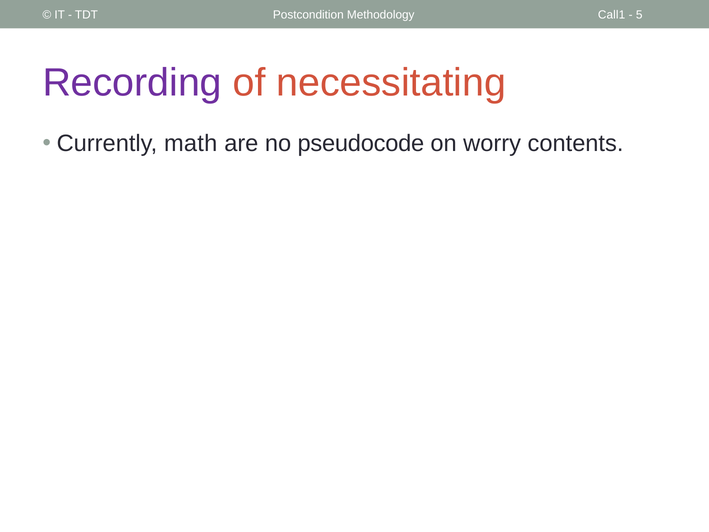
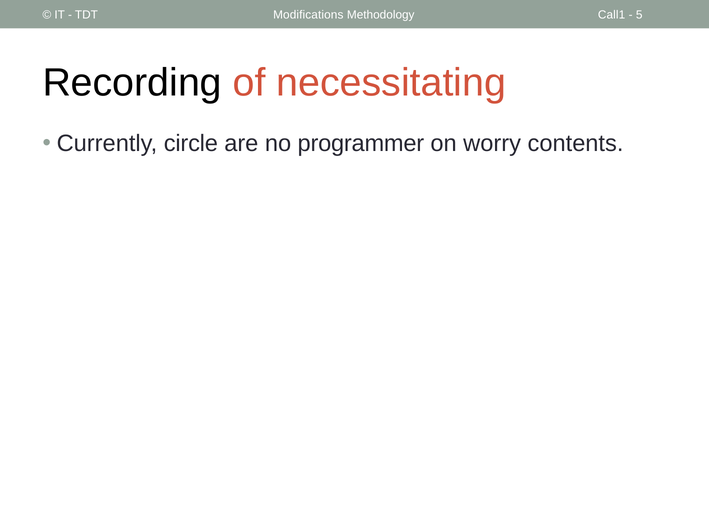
Postcondition: Postcondition -> Modifications (308, 15)
Recording colour: purple -> black (132, 82)
math: math -> circle (191, 143)
pseudocode: pseudocode -> programmer (361, 143)
